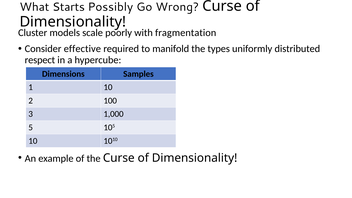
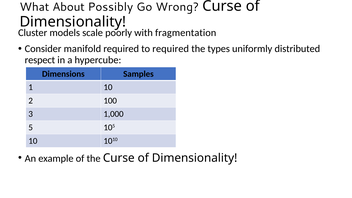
Starts: Starts -> About (69, 7)
effective: effective -> manifold (82, 49)
to manifold: manifold -> required (171, 49)
